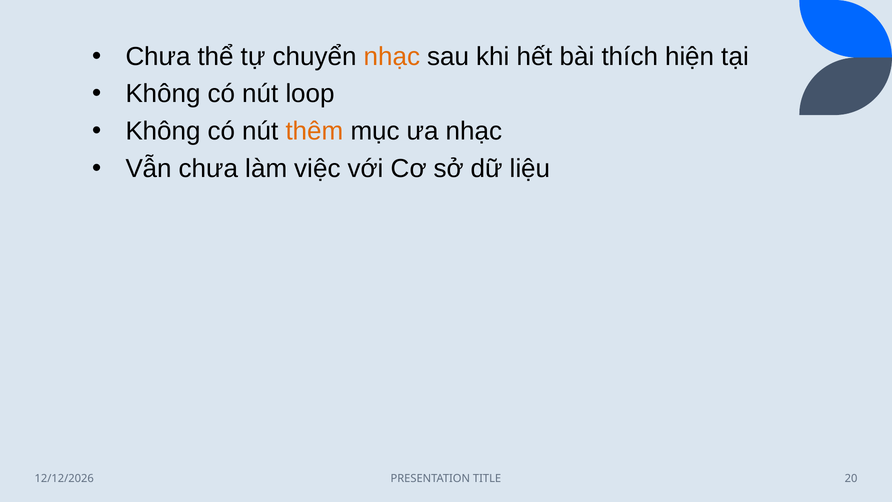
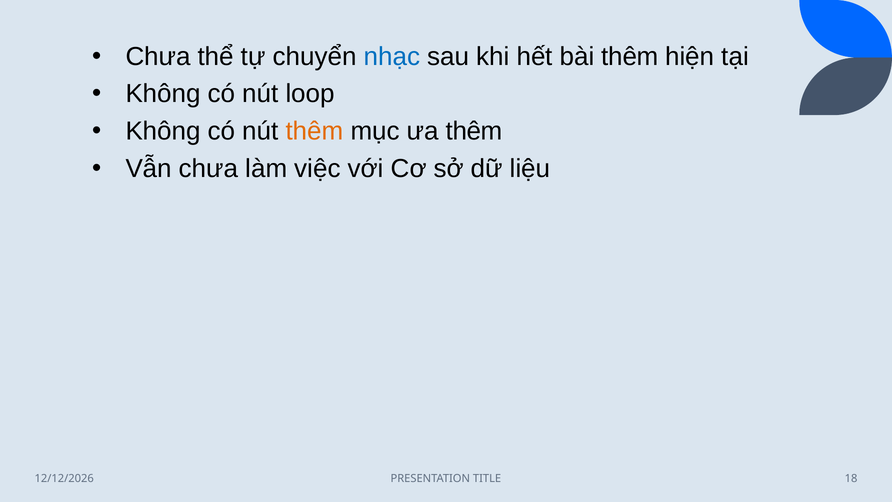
nhạc colour: orange -> blue (392, 56)
bài thích: thích -> thêm (630, 56)
ưa nhạc: nhạc -> thêm (474, 131)
20: 20 -> 18 (851, 478)
